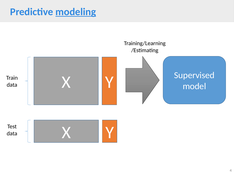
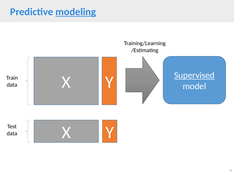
Supervised underline: none -> present (194, 76)
